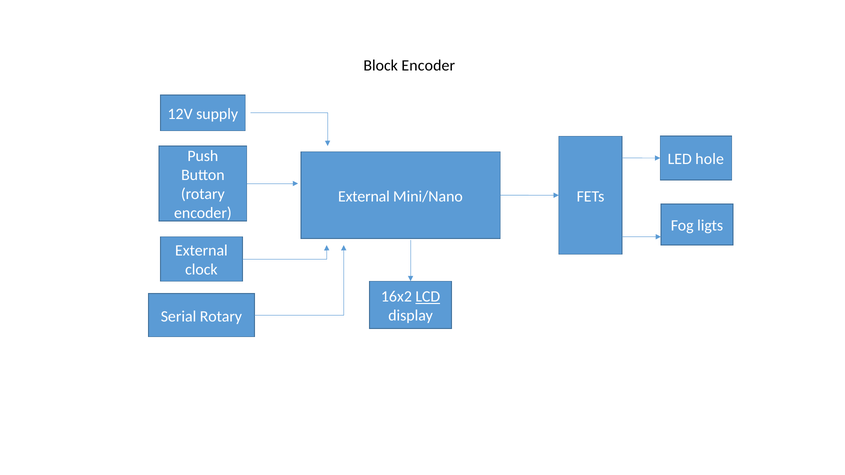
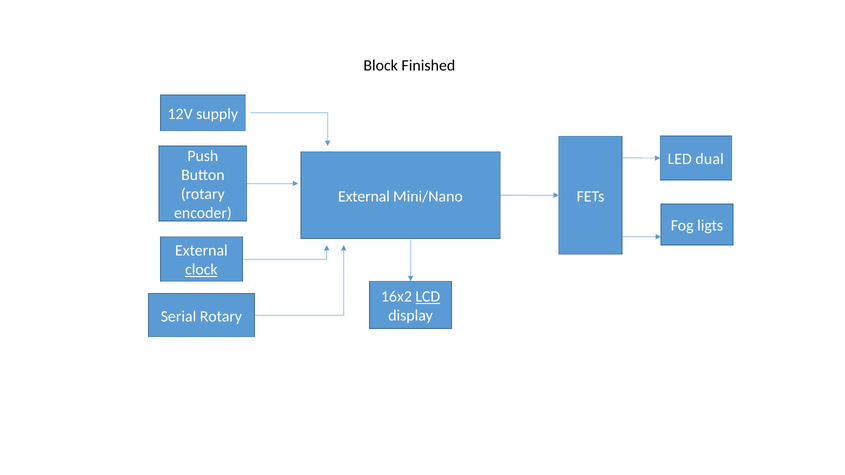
Block Encoder: Encoder -> Finished (428, 65)
hole: hole -> dual (710, 159)
clock underline: none -> present (201, 270)
